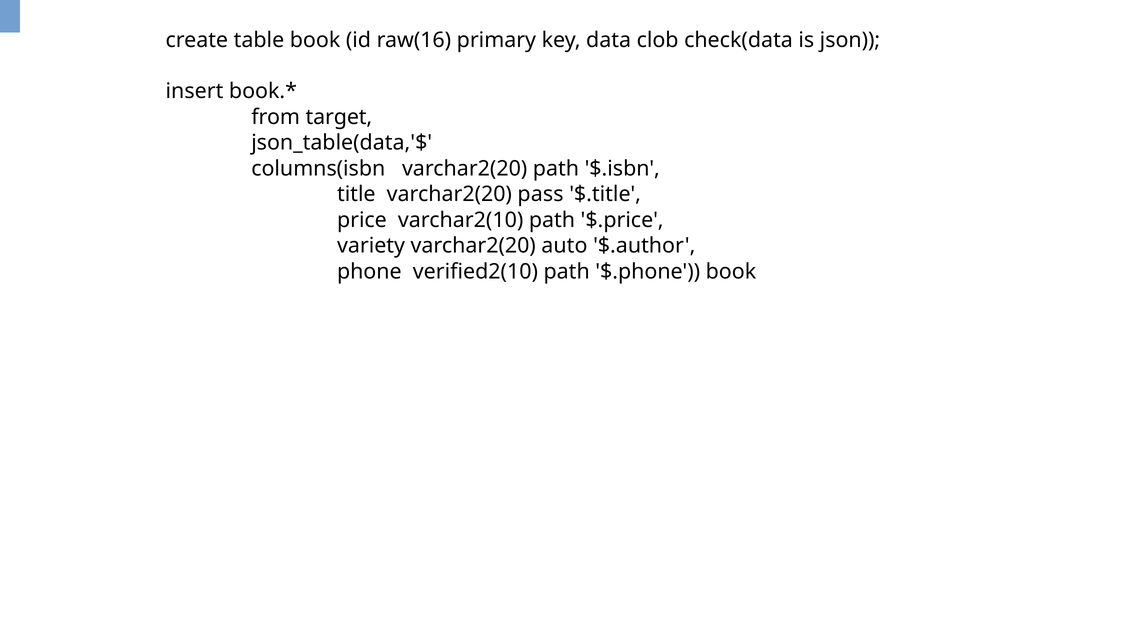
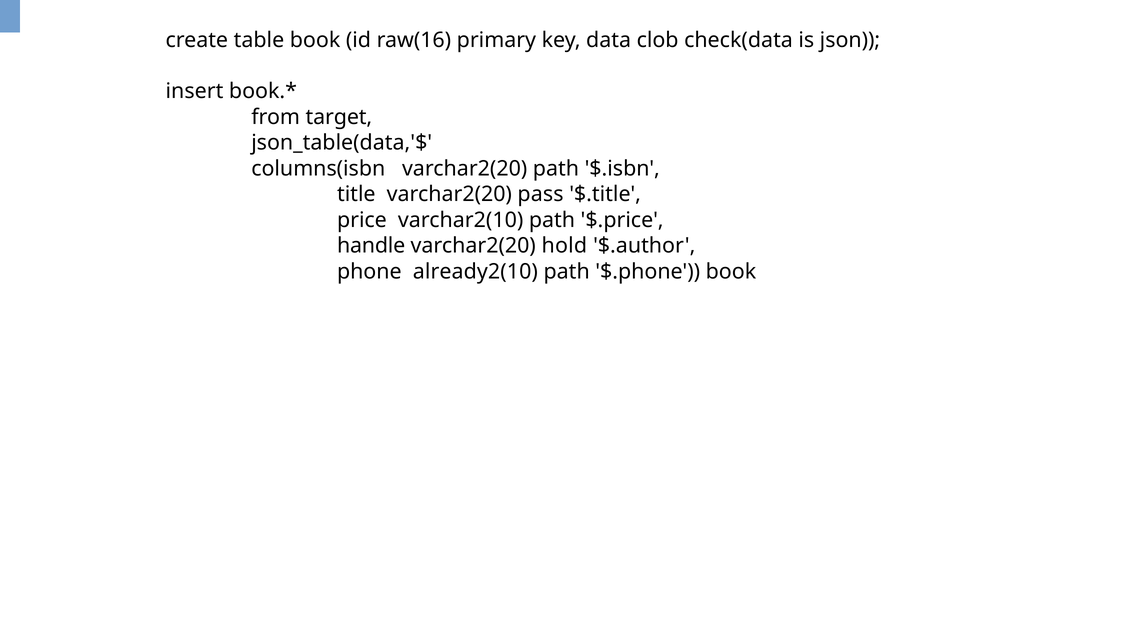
variety: variety -> handle (371, 246)
auto: auto -> hold (564, 246)
verified2(10: verified2(10 -> already2(10 (475, 271)
